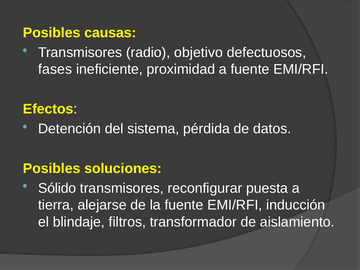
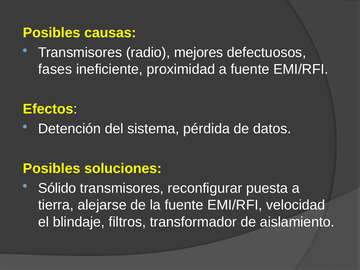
objetivo: objetivo -> mejores (199, 53)
inducción: inducción -> velocidad (296, 205)
